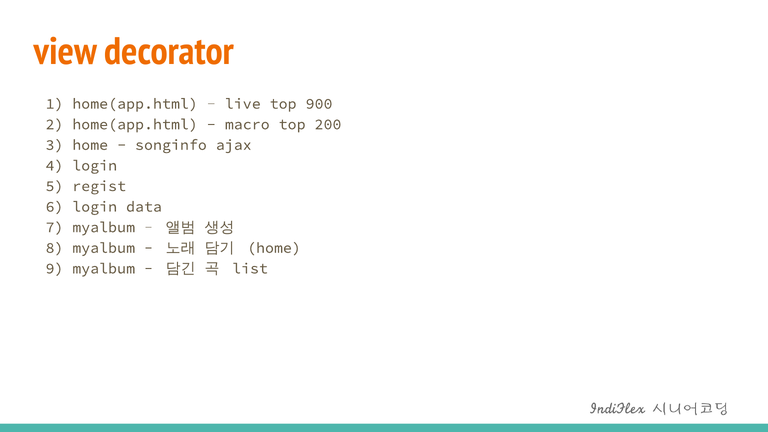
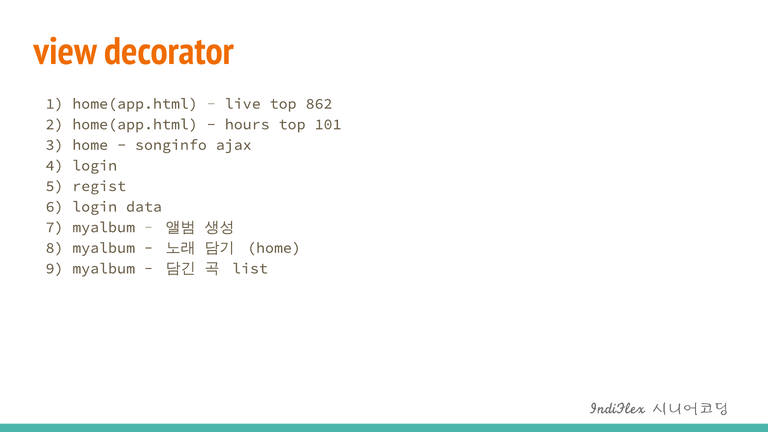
900: 900 -> 862 (319, 104)
macro: macro -> hours (247, 124)
200: 200 -> 101 (328, 124)
